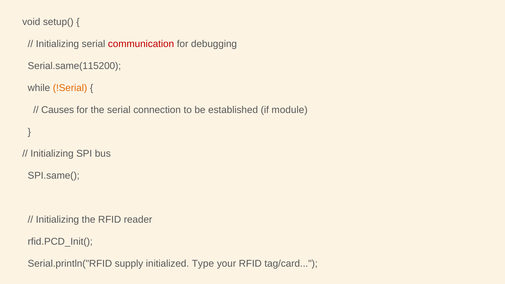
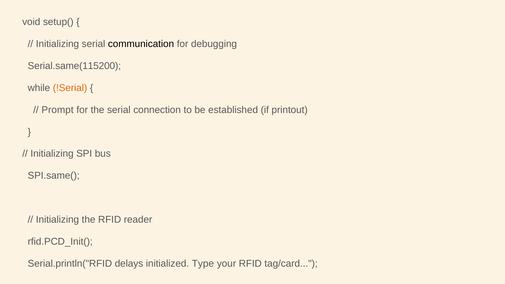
communication colour: red -> black (141, 44)
Causes: Causes -> Prompt (58, 110)
module: module -> printout (290, 110)
supply: supply -> delays (129, 263)
